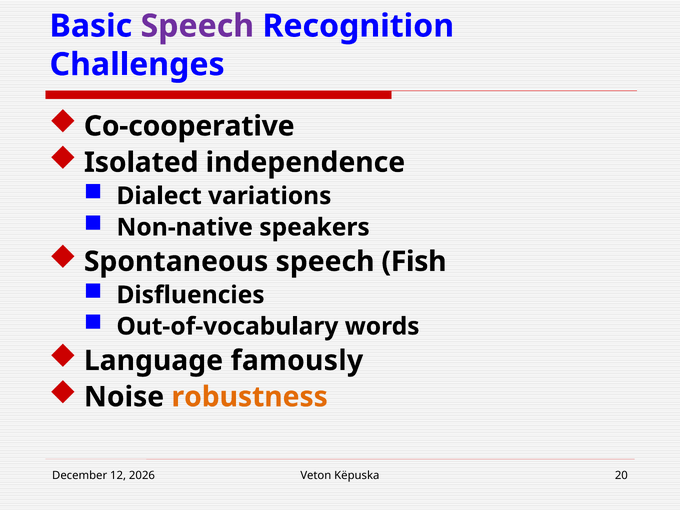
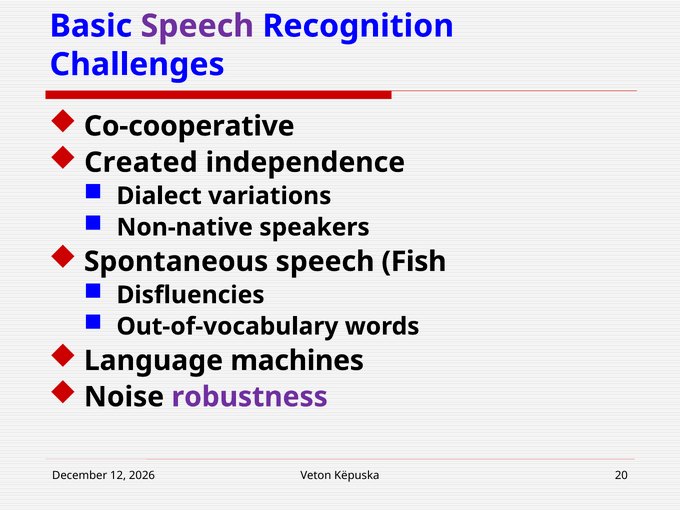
Isolated: Isolated -> Created (141, 162)
famously: famously -> machines (297, 361)
robustness colour: orange -> purple (250, 397)
